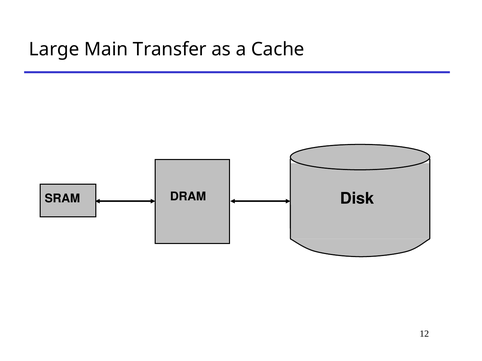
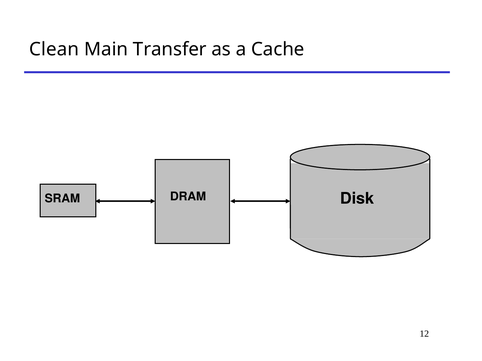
Large: Large -> Clean (54, 49)
